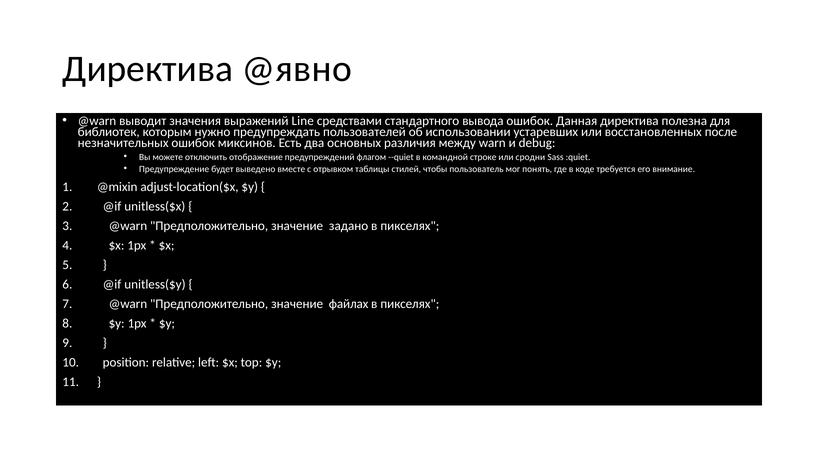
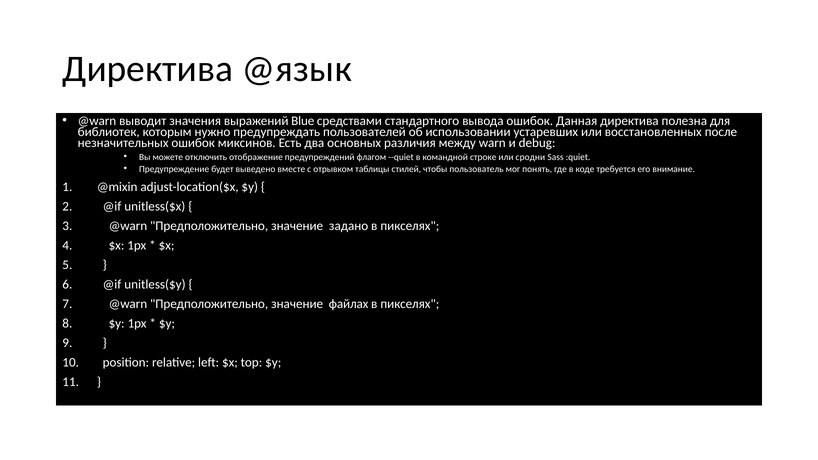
@явно: @явно -> @язык (297, 69)
Line: Line -> Blue (303, 121)
